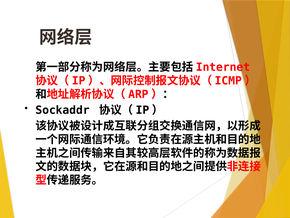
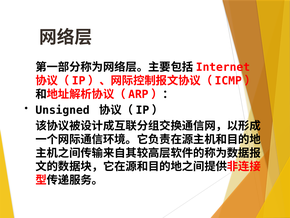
Sockaddr: Sockaddr -> Unsigned (63, 110)
